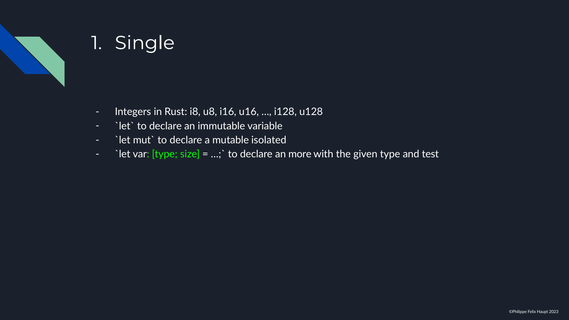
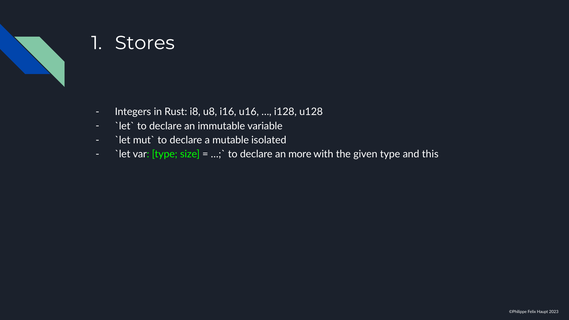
Single: Single -> Stores (145, 43)
test: test -> this (430, 154)
